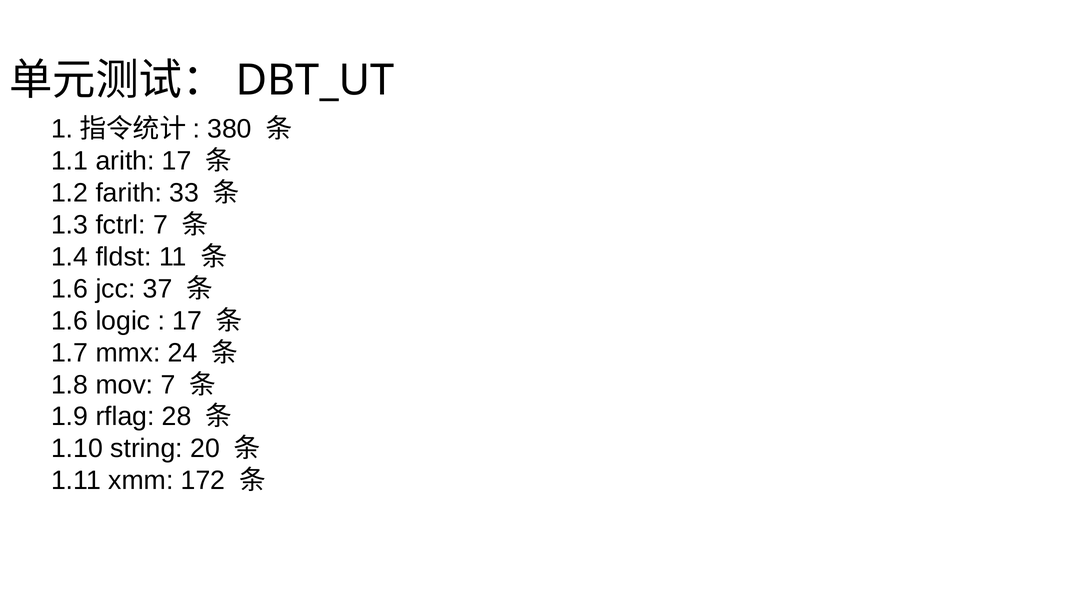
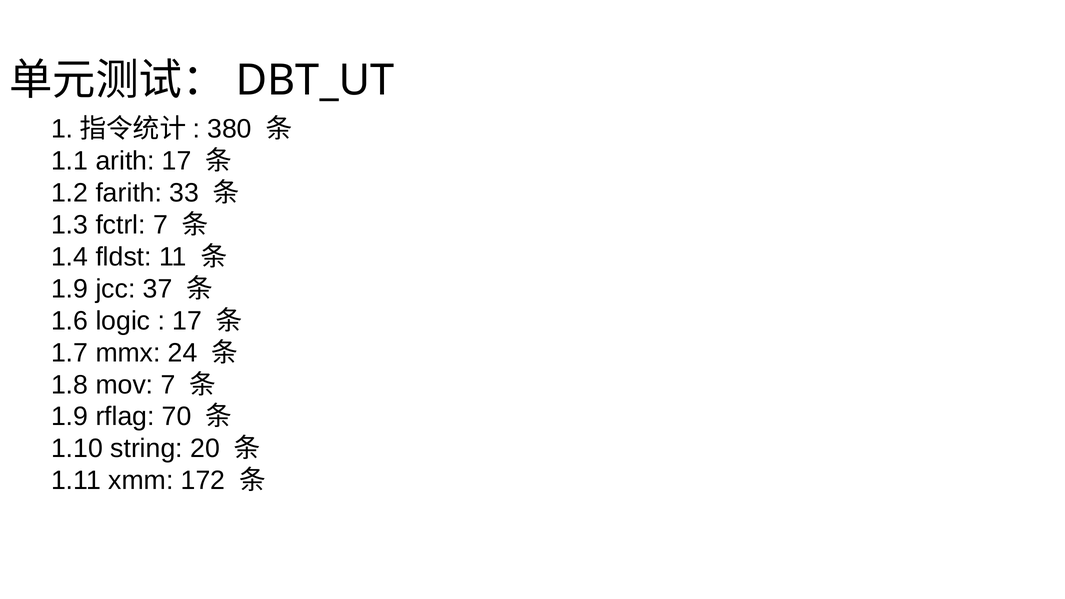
1.6: 1.6 -> 1.9 (70, 289)
28: 28 -> 70 (177, 417)
